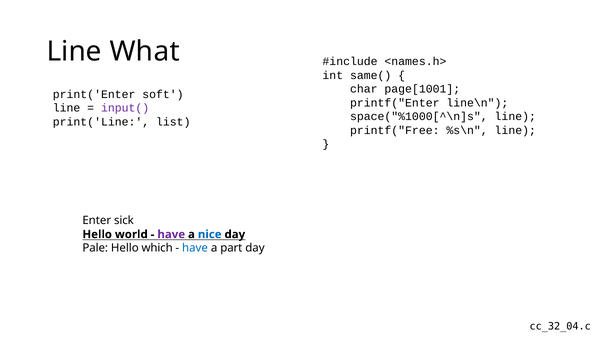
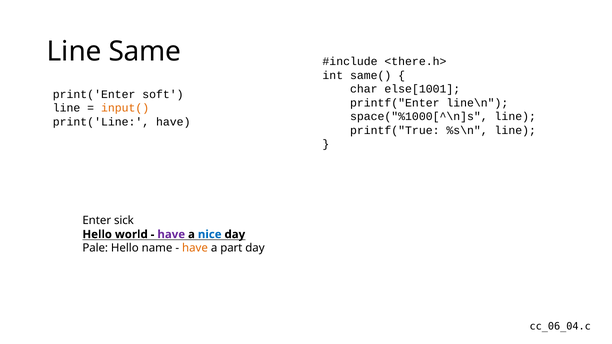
What: What -> Same (145, 51)
<names.h>: <names.h> -> <there.h> (415, 62)
page[1001: page[1001 -> else[1001 (422, 89)
input( colour: purple -> orange (125, 108)
print('Line list: list -> have (173, 122)
printf("Free: printf("Free -> printf("True (395, 130)
which: which -> name (157, 248)
have colour: blue -> orange (195, 248)
cc_32_04.c: cc_32_04.c -> cc_06_04.c (560, 327)
